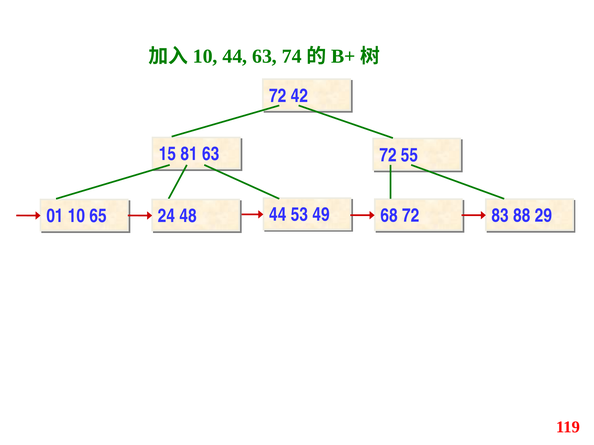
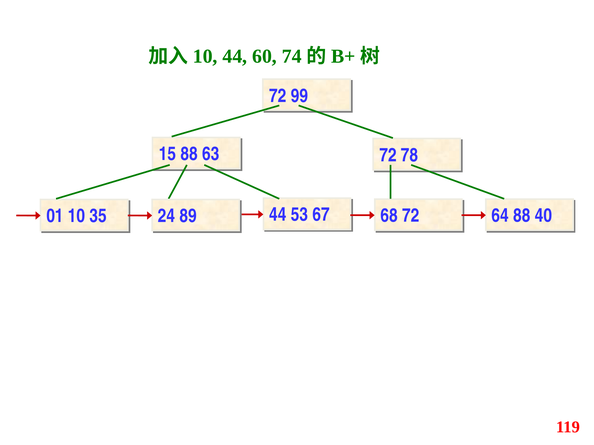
44 63: 63 -> 60 (265, 56)
42: 42 -> 99 (300, 96)
15 81: 81 -> 88 (189, 154)
55: 55 -> 78 (410, 155)
65: 65 -> 35 (98, 216)
48: 48 -> 89 (188, 216)
49: 49 -> 67 (321, 215)
83: 83 -> 64 (500, 216)
29: 29 -> 40 (543, 216)
